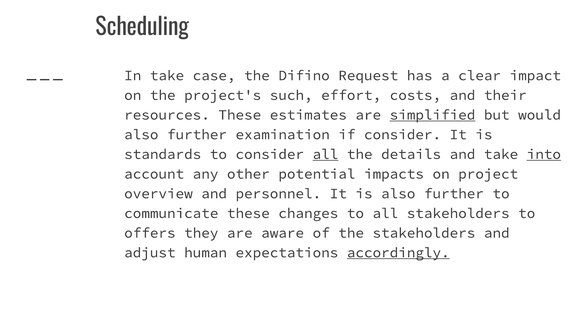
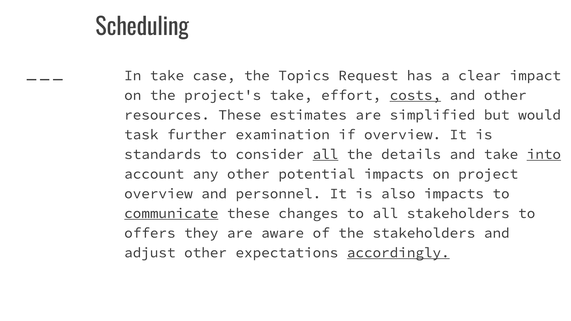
Difino: Difino -> Topics (304, 76)
project's such: such -> take (291, 95)
costs underline: none -> present (415, 95)
and their: their -> other (505, 95)
simplified underline: present -> none (433, 115)
also: also -> task (141, 135)
if consider: consider -> overview (403, 135)
is also further: further -> impacts (454, 194)
communicate underline: none -> present (171, 213)
adjust human: human -> other (206, 253)
